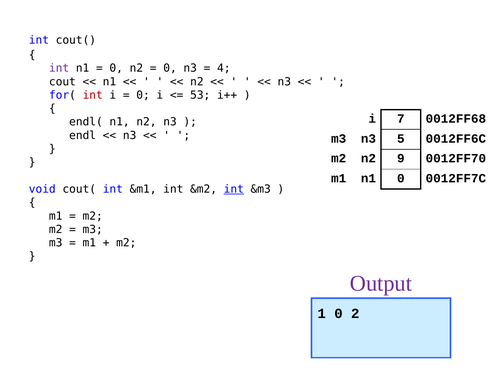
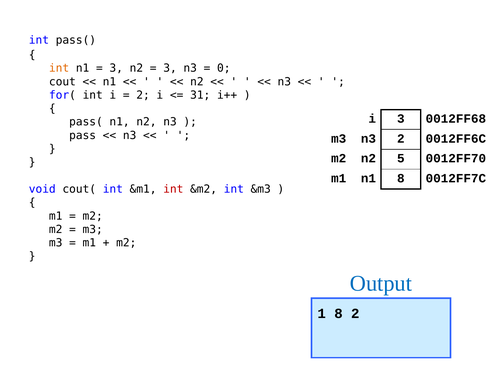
int cout(: cout( -> pass( (76, 40)
int colour: purple -> orange (59, 68)
0: 0 -> 3 (116, 68)
0: 0 -> 3 (170, 68)
4: 4 -> 0 (224, 68)
int colour: red -> black (93, 95)
0: 0 -> 2 (143, 95)
53: 53 -> 31 (200, 95)
i 7: 7 -> 3 (401, 119)
endl(: endl( -> pass( (86, 122)
endl: endl -> pass (83, 135)
n3 5: 5 -> 2 (401, 139)
9: 9 -> 5 (401, 158)
n1 0: 0 -> 8 (401, 178)
int colour: black -> red (173, 189)
int underline: present -> none (234, 189)
Output colour: purple -> blue (381, 283)
1 0: 0 -> 8 (338, 313)
